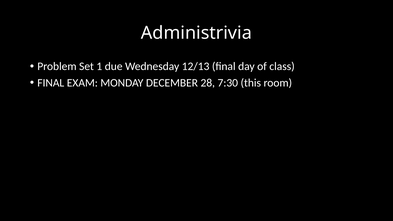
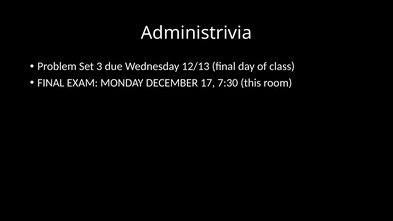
1: 1 -> 3 (99, 66)
28: 28 -> 17 (208, 83)
